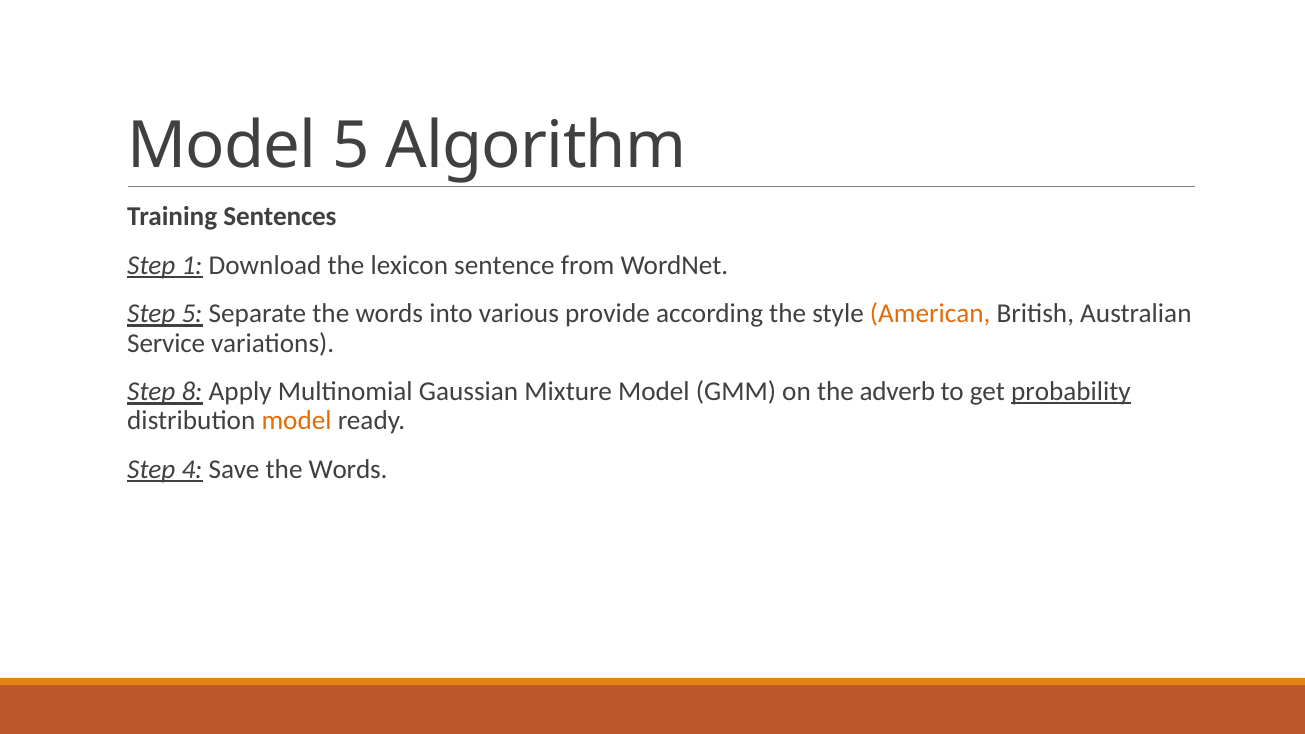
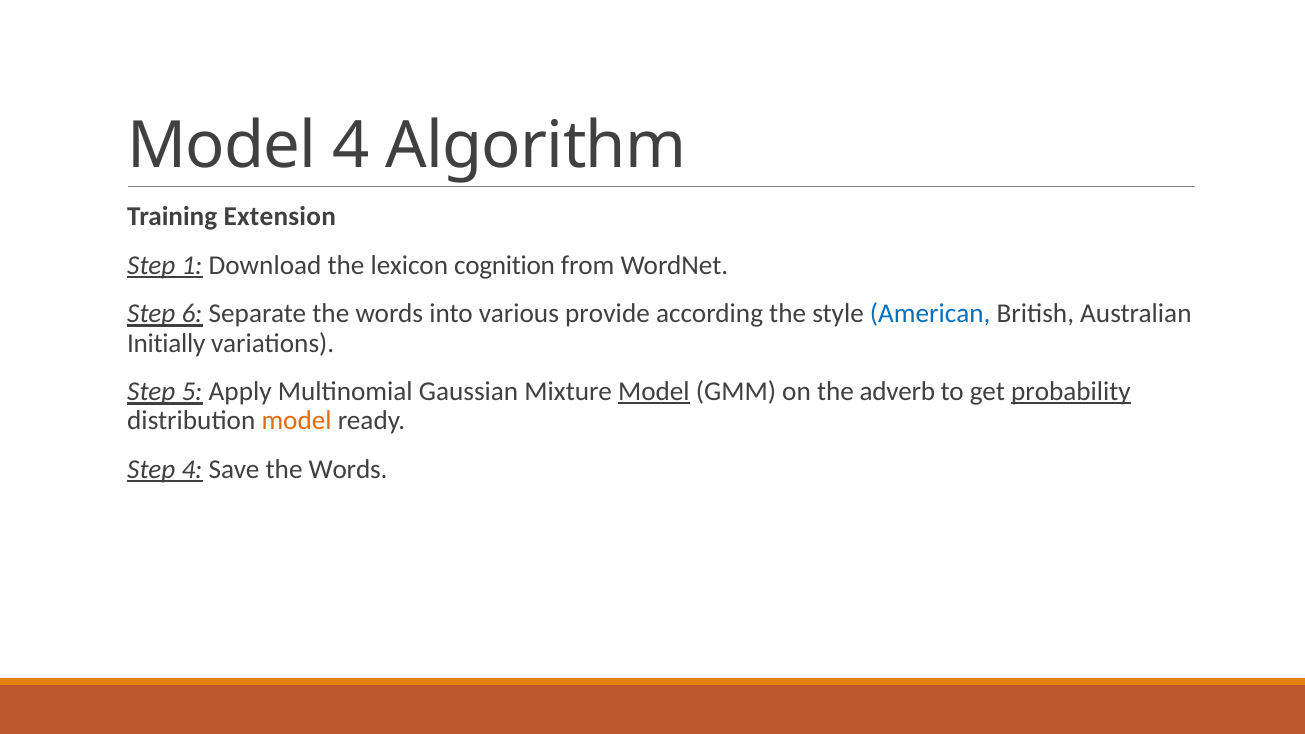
Model 5: 5 -> 4 (351, 146)
Sentences: Sentences -> Extension (280, 217)
sentence: sentence -> cognition (505, 265)
Step 5: 5 -> 6 (192, 314)
American colour: orange -> blue (930, 314)
Service: Service -> Initially (166, 343)
8: 8 -> 5 (192, 392)
Model underline: none -> present (654, 392)
